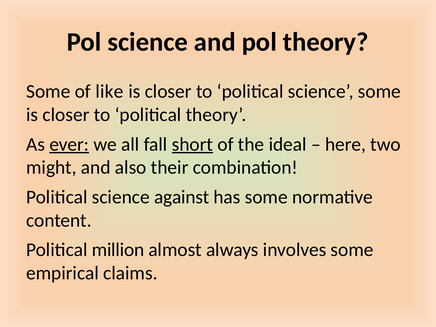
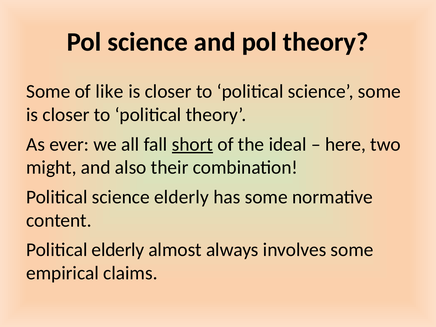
ever underline: present -> none (69, 144)
science against: against -> elderly (181, 197)
Political million: million -> elderly (118, 250)
